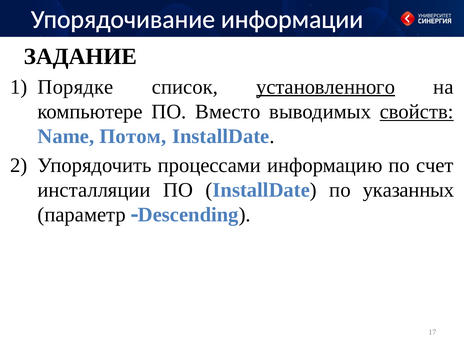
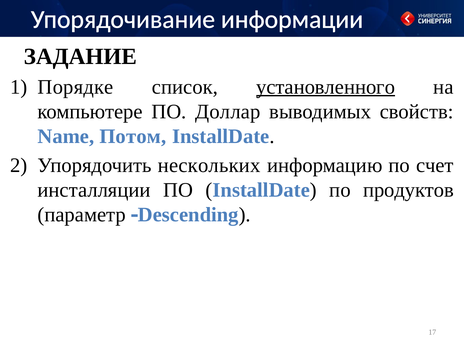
Вместо: Вместо -> Доллар (228, 112)
свойств underline: present -> none (417, 112)
процессами: процессами -> нескольких (209, 165)
указанных: указанных -> продуктов (408, 190)
